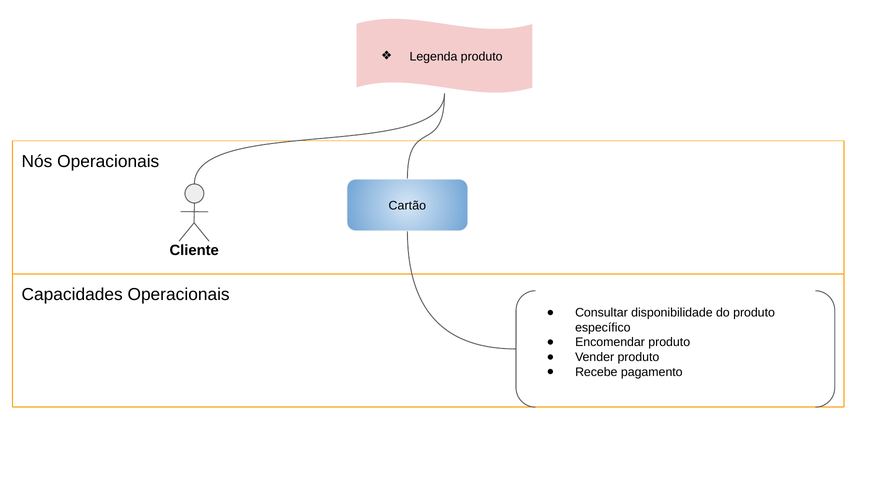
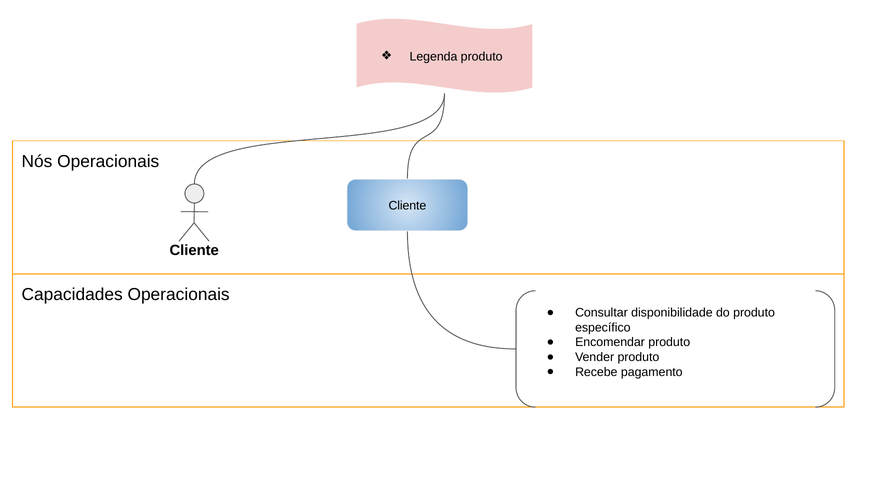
Cartão: Cartão -> Cliente (407, 206)
